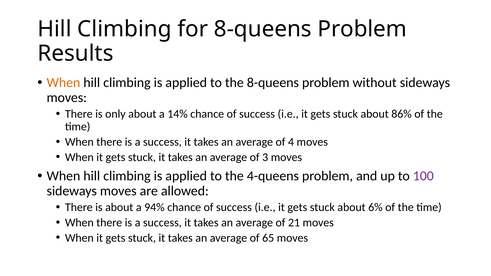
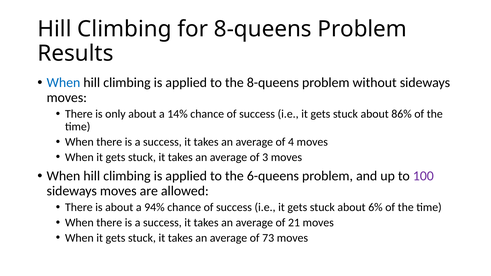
When colour: orange -> blue (63, 83)
4-queens: 4-queens -> 6-queens (273, 176)
65: 65 -> 73 (268, 238)
